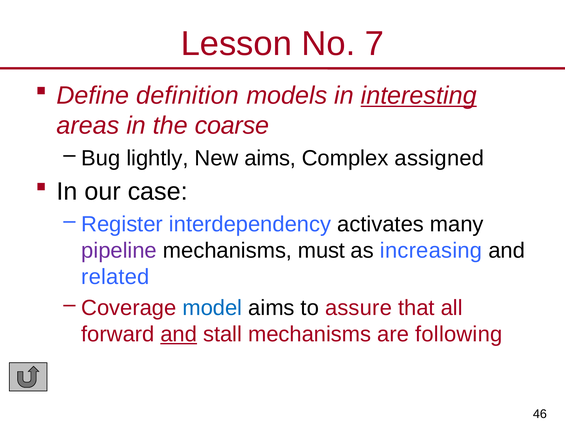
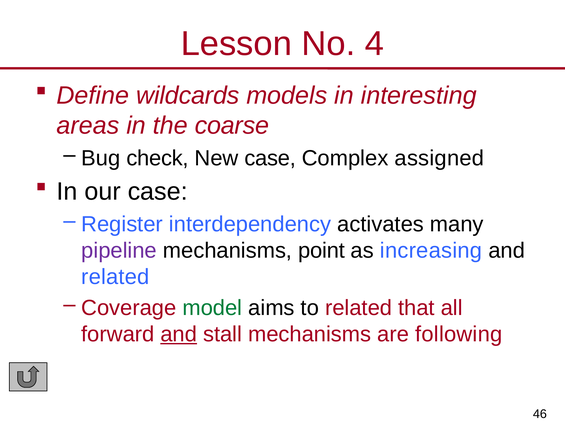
7: 7 -> 4 (374, 44)
definition: definition -> wildcards (188, 95)
interesting underline: present -> none (419, 95)
lightly: lightly -> check (158, 158)
New aims: aims -> case (270, 158)
must: must -> point (321, 250)
model colour: blue -> green (212, 308)
to assure: assure -> related (359, 308)
